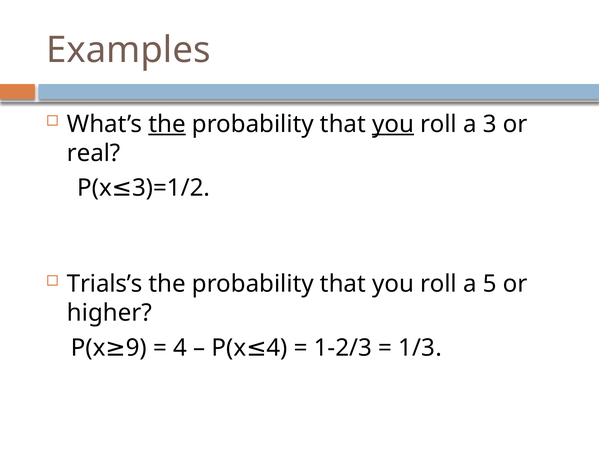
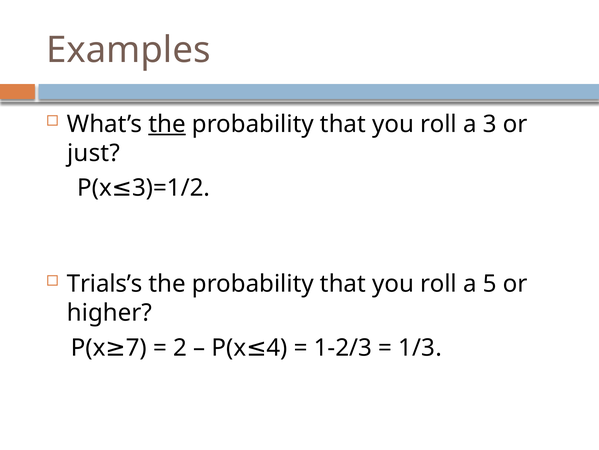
you underline: present -> none (393, 124)
real: real -> just (94, 153)
9: 9 -> 7 (136, 347)
4: 4 -> 2 (180, 347)
